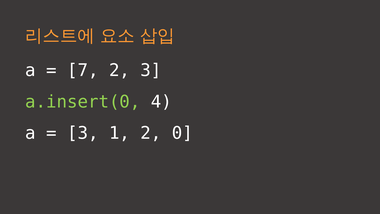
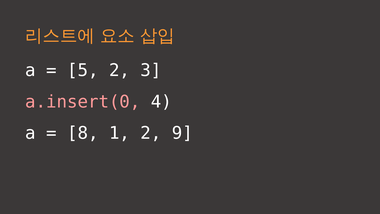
7: 7 -> 5 (83, 70)
a.insert(0 colour: light green -> pink (83, 102)
3: 3 -> 8 (83, 133)
0: 0 -> 9 (182, 133)
